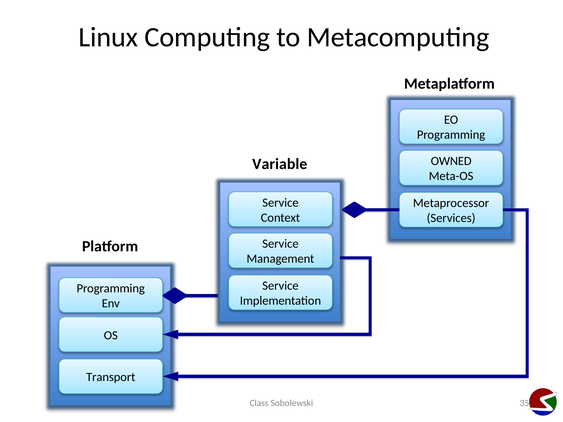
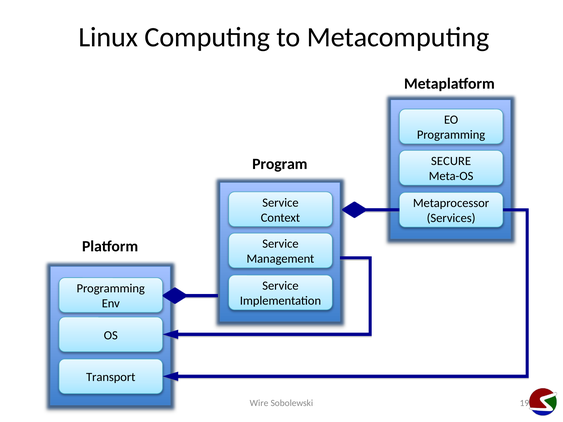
OWNED: OWNED -> SECURE (451, 161)
Variable: Variable -> Program (280, 164)
Class: Class -> Wire (259, 403)
35: 35 -> 19 (524, 403)
